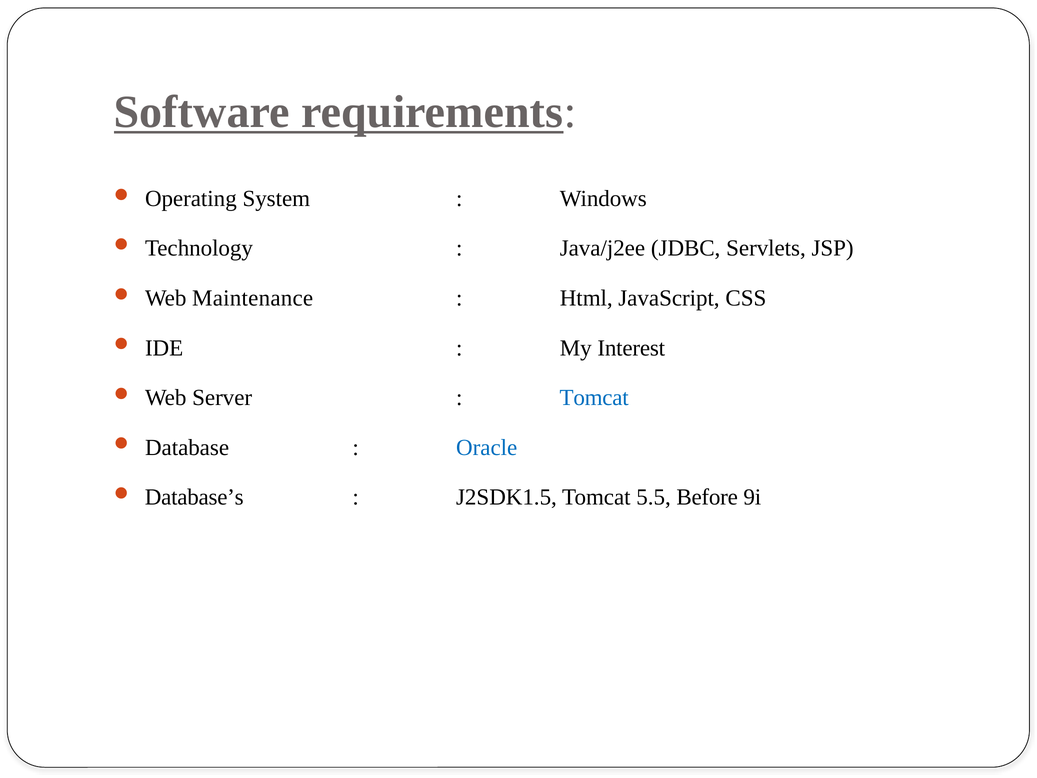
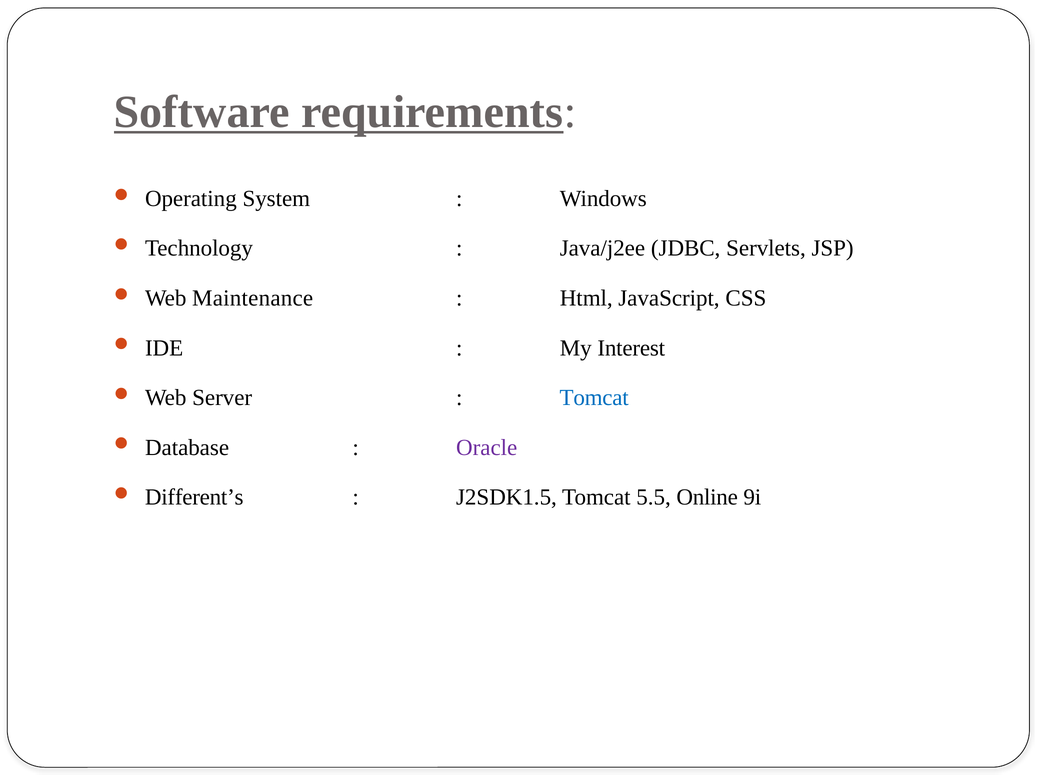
Oracle colour: blue -> purple (487, 447)
Database’s: Database’s -> Different’s (194, 497)
Before: Before -> Online (707, 497)
